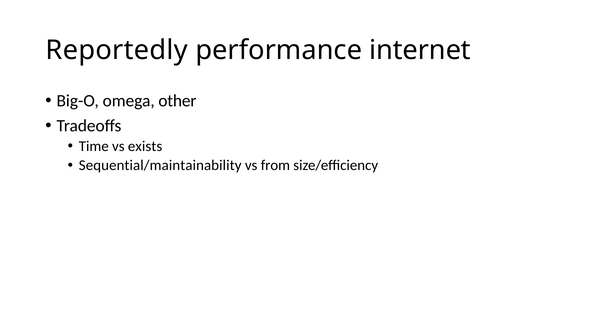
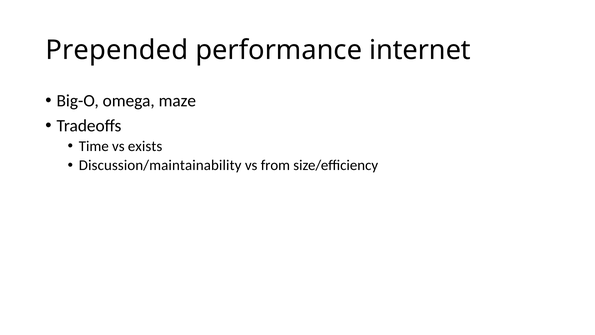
Reportedly: Reportedly -> Prepended (117, 50)
other: other -> maze (177, 101)
Sequential/maintainability: Sequential/maintainability -> Discussion/maintainability (160, 165)
